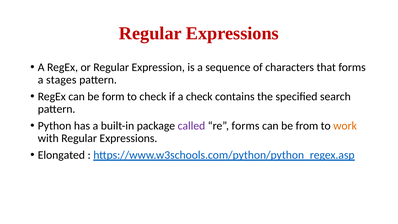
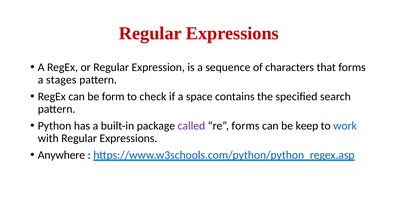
a check: check -> space (199, 96)
from: from -> keep (307, 126)
work colour: orange -> blue (345, 126)
Elongated: Elongated -> Anywhere (61, 155)
